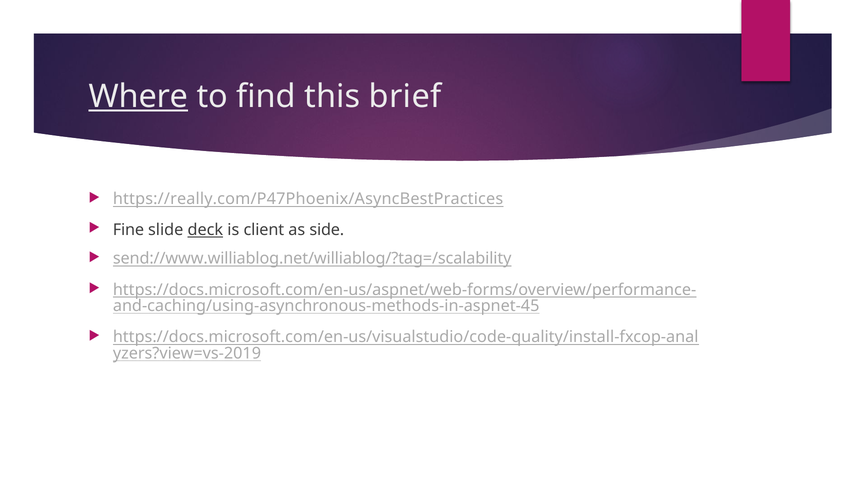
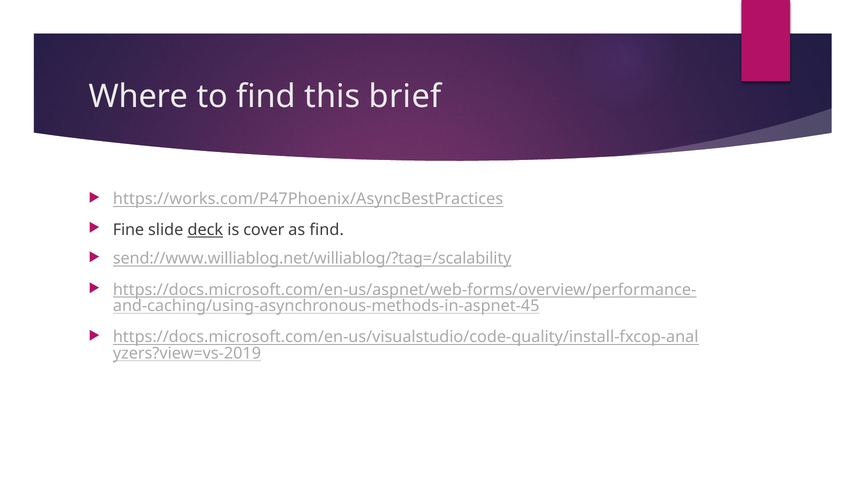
Where underline: present -> none (138, 97)
https://really.com/P47Phoenix/AsyncBestPractices: https://really.com/P47Phoenix/AsyncBestPractices -> https://works.com/P47Phoenix/AsyncBestPractices (308, 199)
client: client -> cover (264, 230)
as side: side -> find (327, 230)
